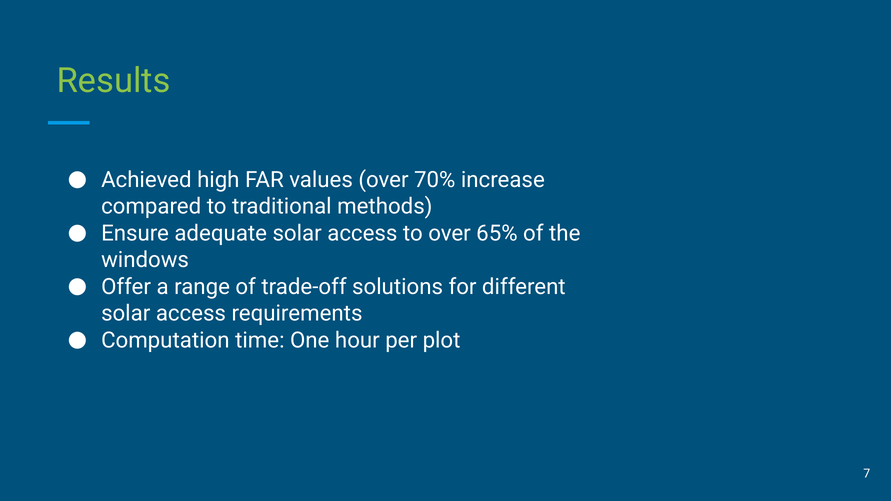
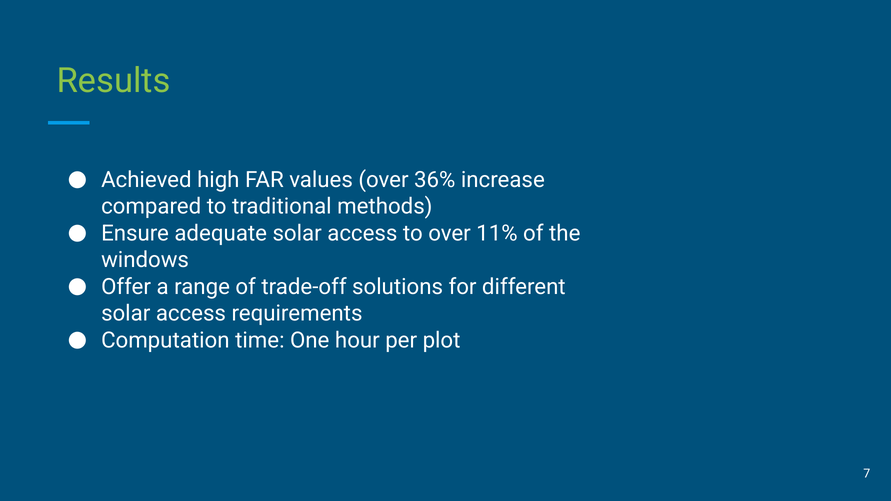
70%: 70% -> 36% (435, 180)
65%: 65% -> 11% (497, 233)
